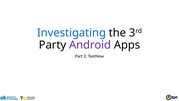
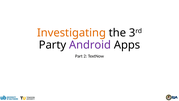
Investigating colour: blue -> orange (71, 33)
